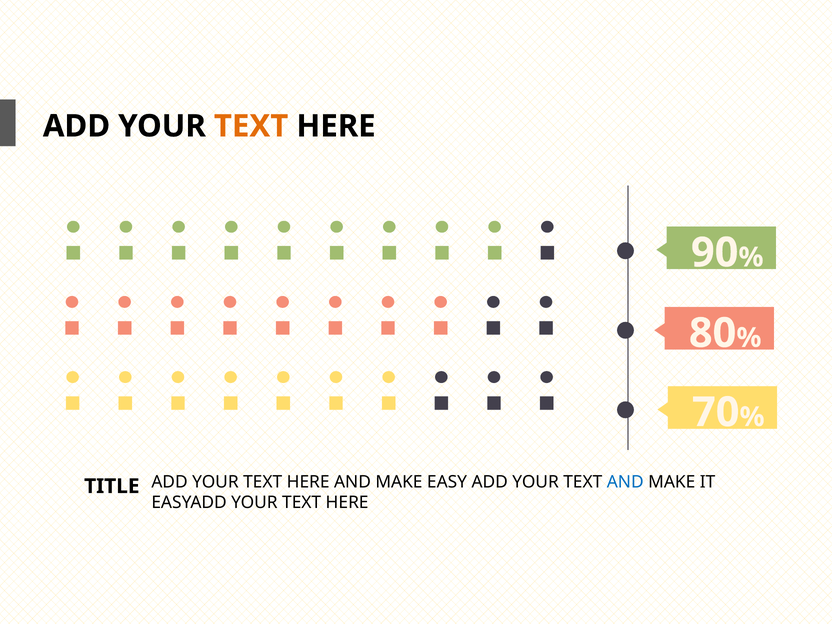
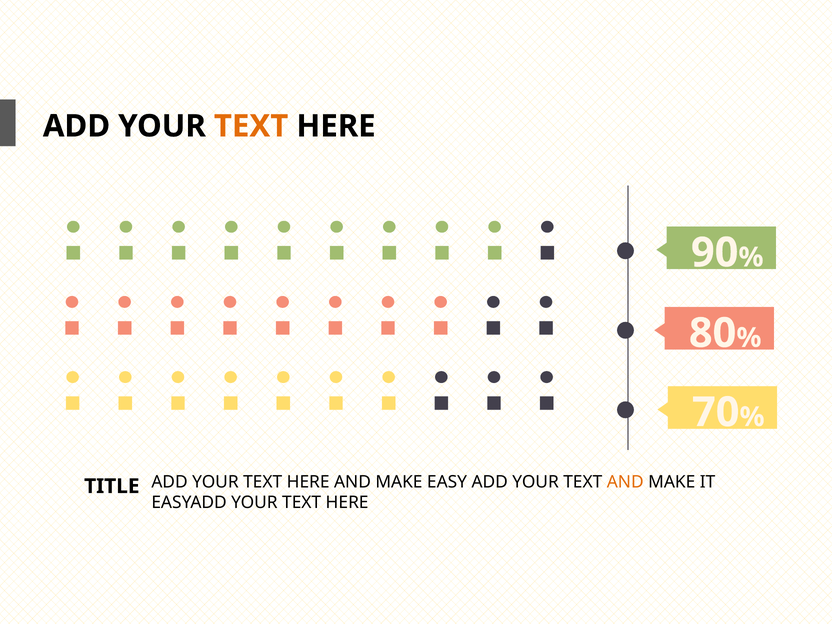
AND colour: blue -> orange (625, 482)
